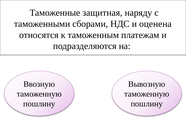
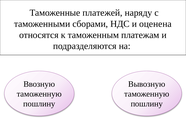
защитная: защитная -> платежей (102, 13)
